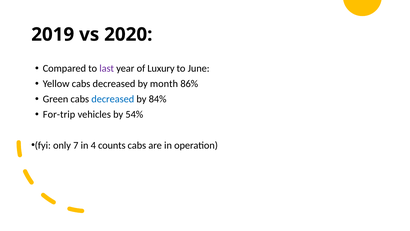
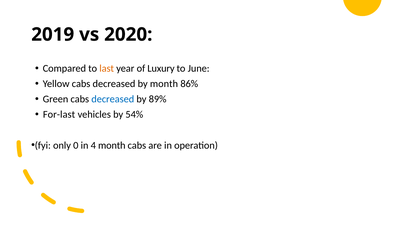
last colour: purple -> orange (107, 68)
84%: 84% -> 89% (158, 99)
For-trip: For-trip -> For-last (59, 114)
7: 7 -> 0 (76, 145)
4 counts: counts -> month (112, 145)
